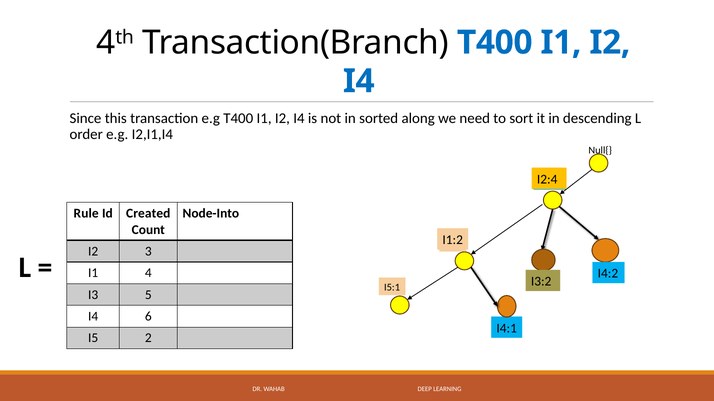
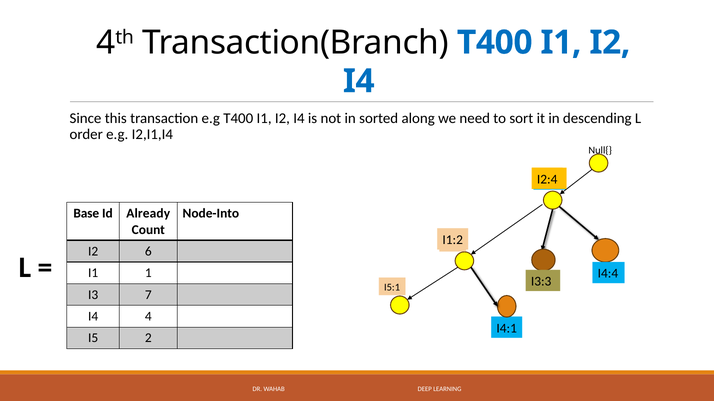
Rule: Rule -> Base (86, 214)
Created: Created -> Already (148, 214)
3: 3 -> 6 (148, 252)
4: 4 -> 1 (148, 273)
I4:2: I4:2 -> I4:4 (608, 274)
I3:2: I3:2 -> I3:3 (541, 282)
5: 5 -> 7 (148, 295)
6: 6 -> 4 (148, 317)
